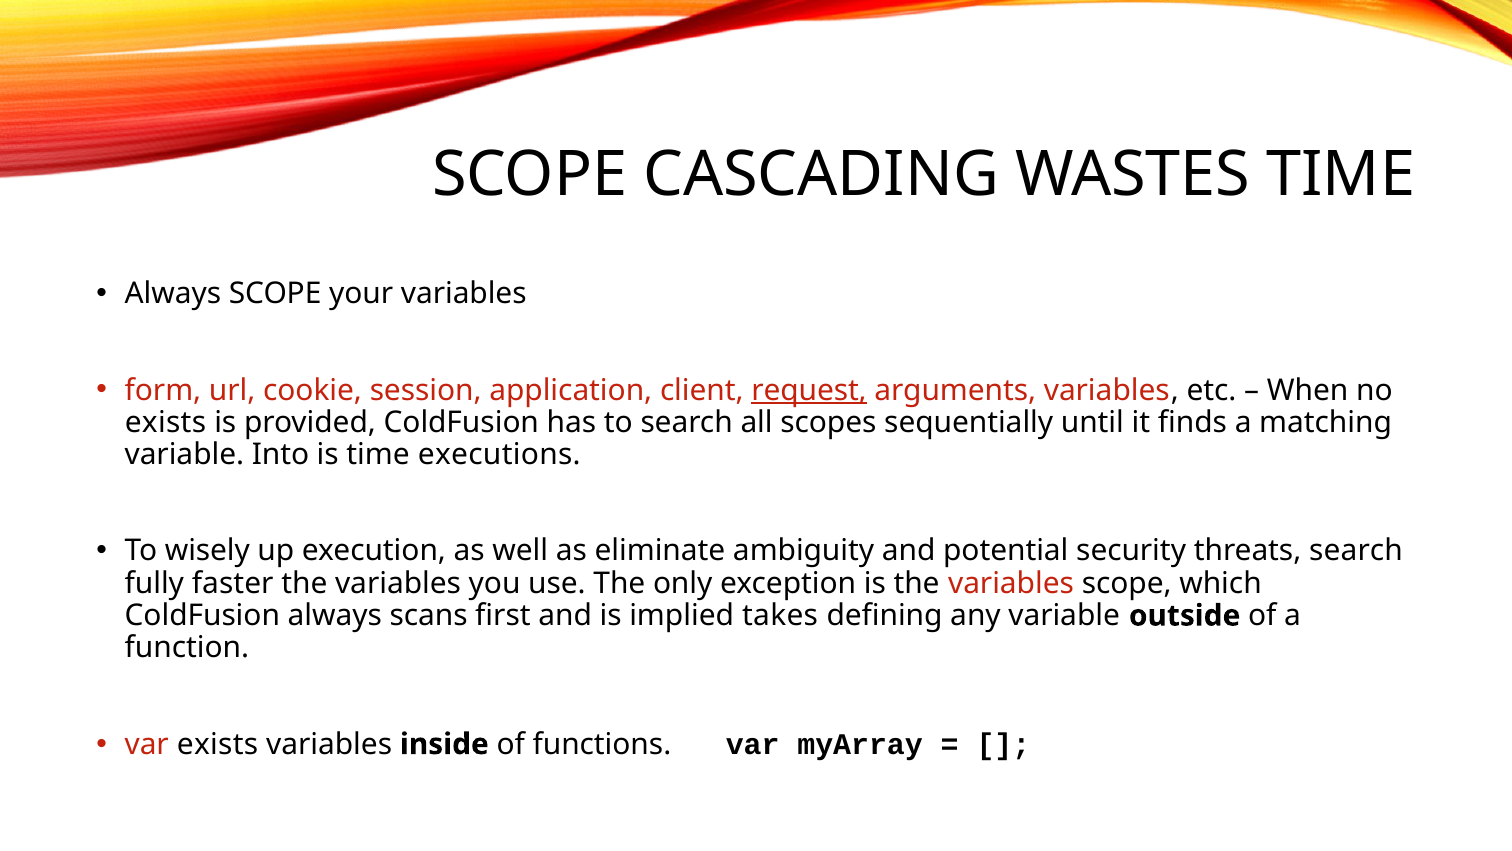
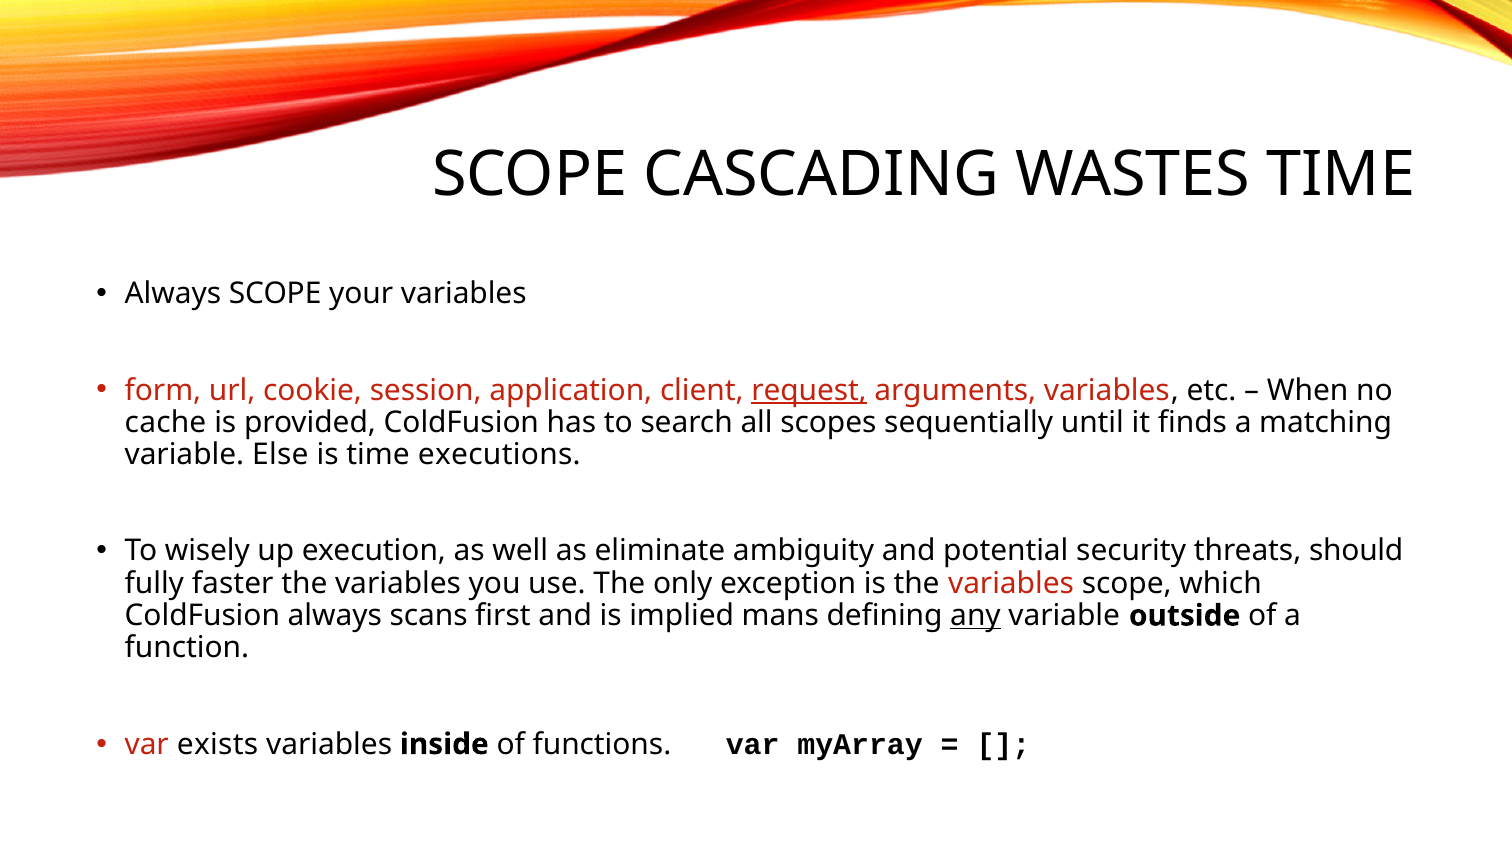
exists: exists -> cache (166, 422)
Into: Into -> Else (280, 455)
threats search: search -> should (1356, 551)
takes: takes -> mans (780, 615)
any underline: none -> present (975, 615)
